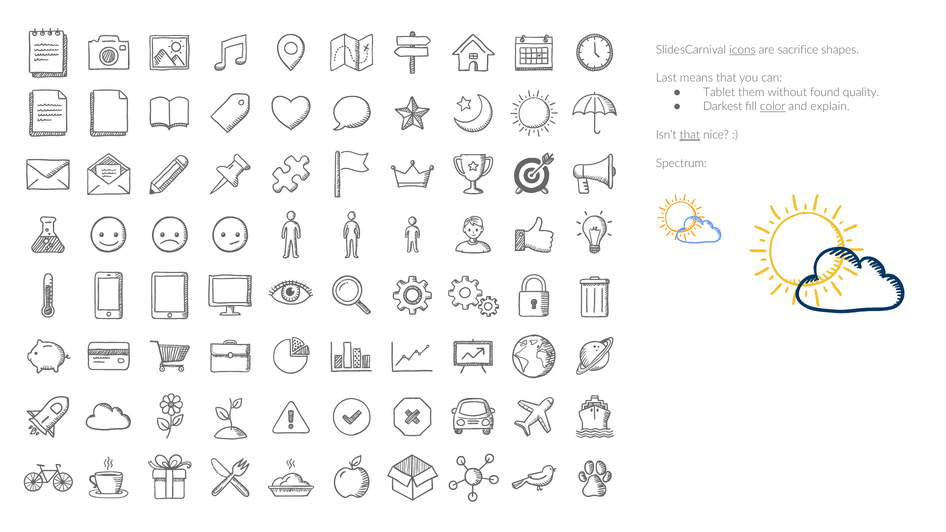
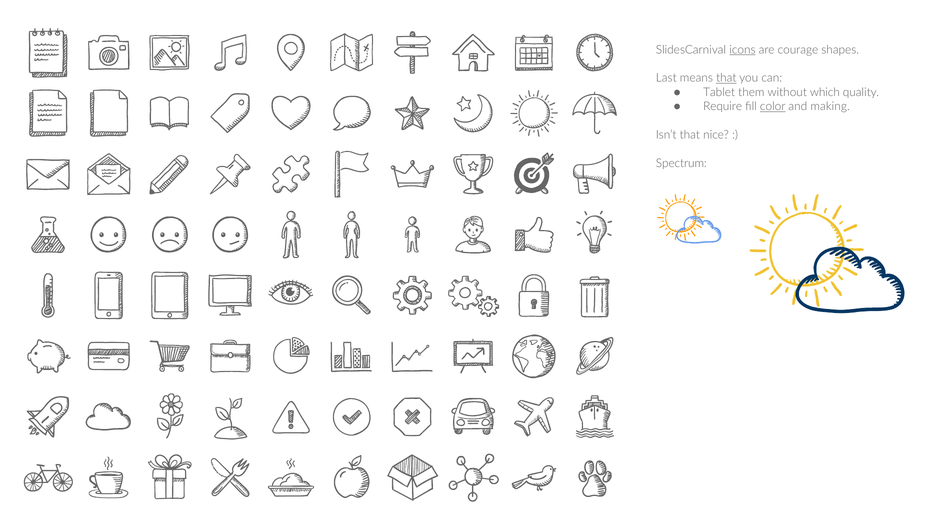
sacrifice: sacrifice -> courage (798, 50)
that underline: none -> present (726, 78)
found: found -> which (825, 92)
Darkest: Darkest -> Require (723, 107)
explain: explain -> making (830, 107)
that underline: present -> none (690, 135)
